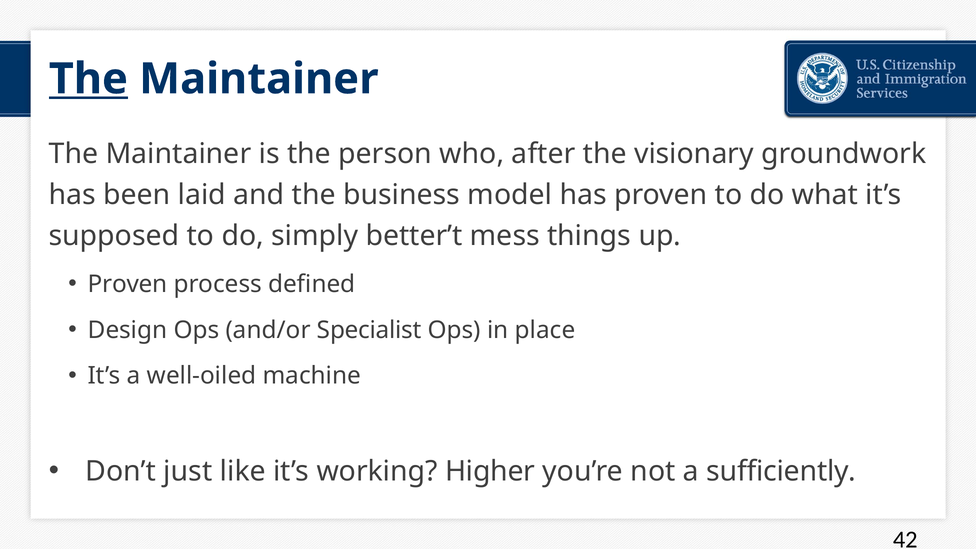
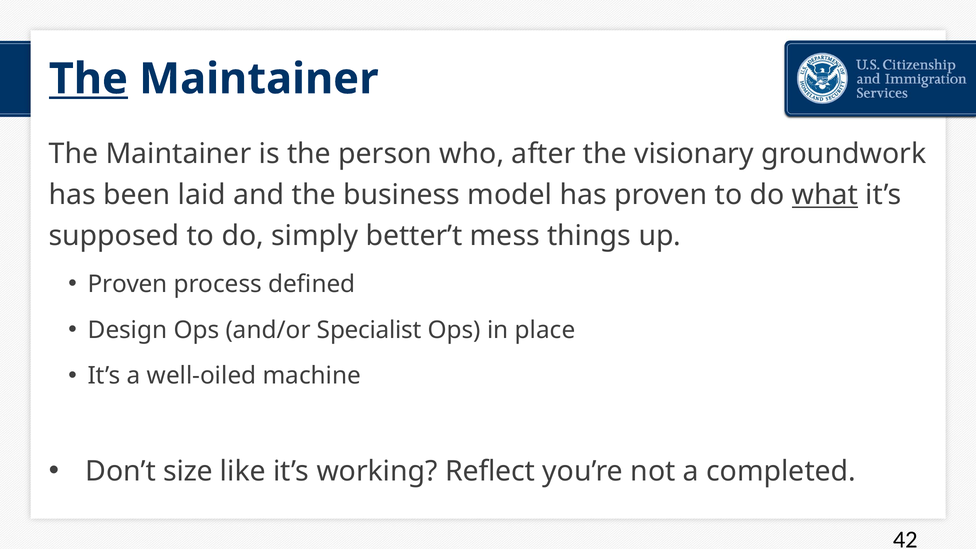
what underline: none -> present (825, 195)
just: just -> size (188, 472)
Higher: Higher -> Reflect (490, 472)
sufficiently: sufficiently -> completed (781, 472)
